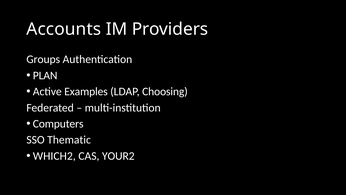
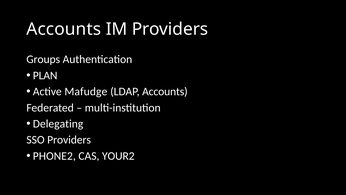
Examples: Examples -> Mafudge (86, 91)
LDAP Choosing: Choosing -> Accounts (165, 91)
Computers: Computers -> Delegating (58, 124)
SSO Thematic: Thematic -> Providers (69, 140)
WHICH2: WHICH2 -> PHONE2 (54, 156)
